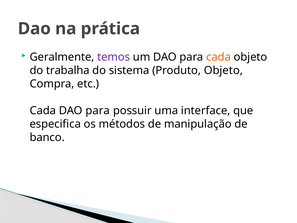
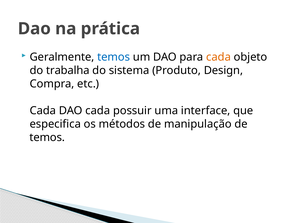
temos colour: purple -> blue (114, 57)
Produto Objeto: Objeto -> Design (223, 70)
Cada DAO para: para -> cada (98, 111)
banco: banco -> temos (47, 137)
